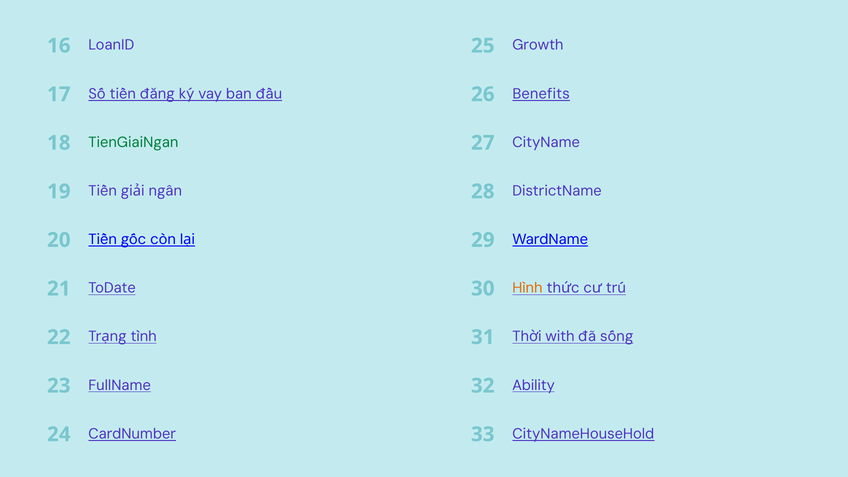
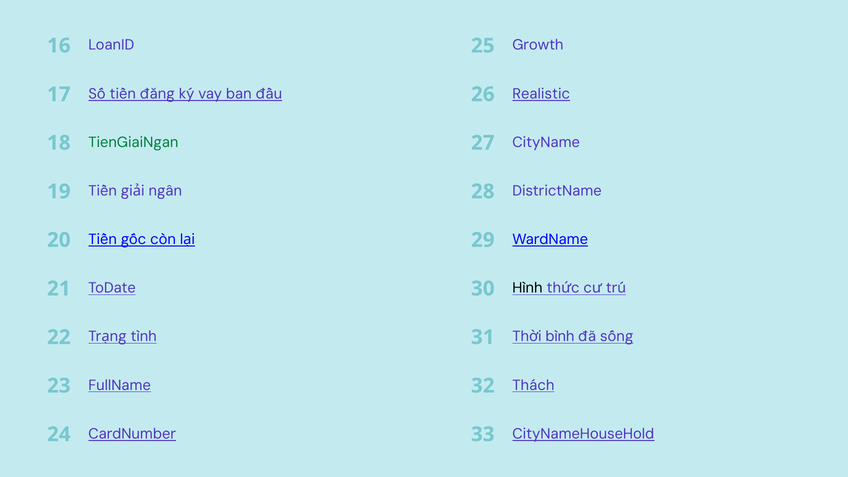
Benefits: Benefits -> Realistic (541, 94)
Hình colour: orange -> black (527, 288)
with: with -> bình (560, 337)
Ability: Ability -> Thách (533, 385)
